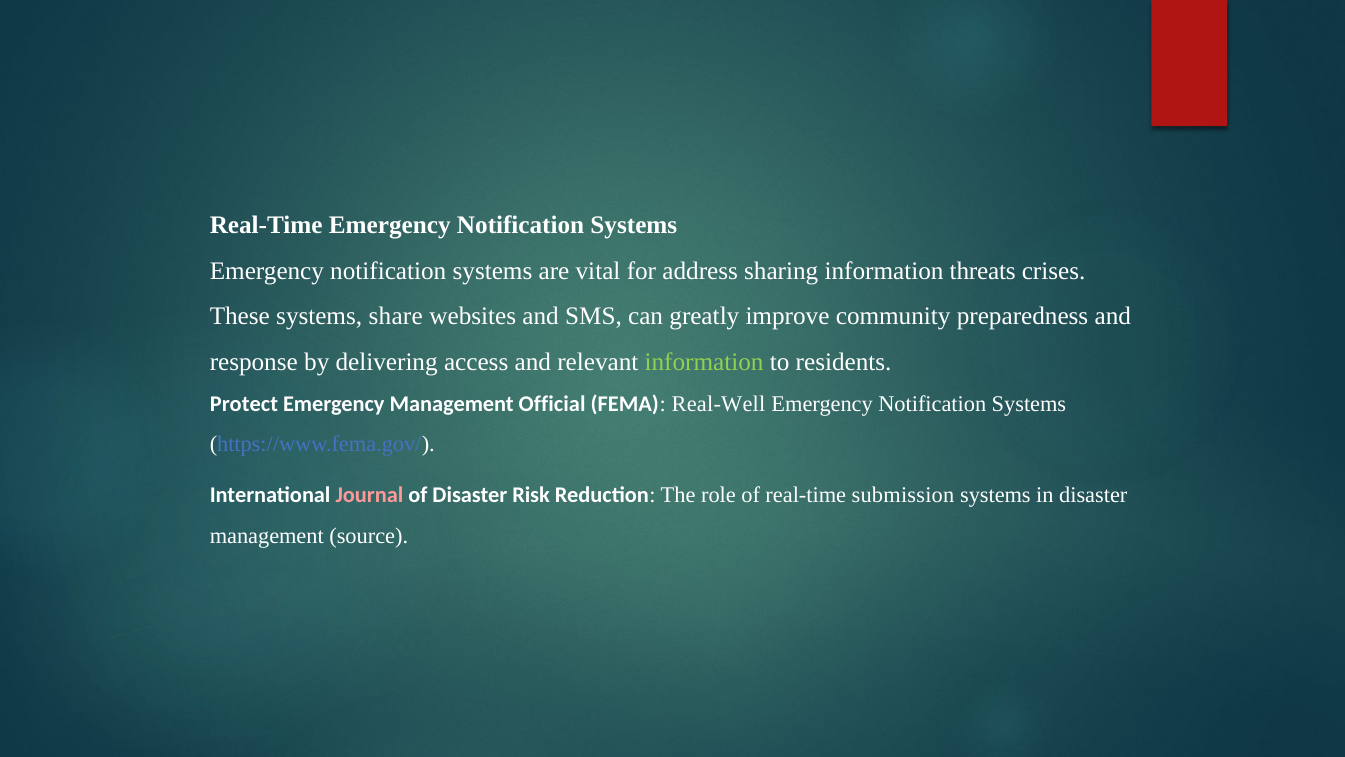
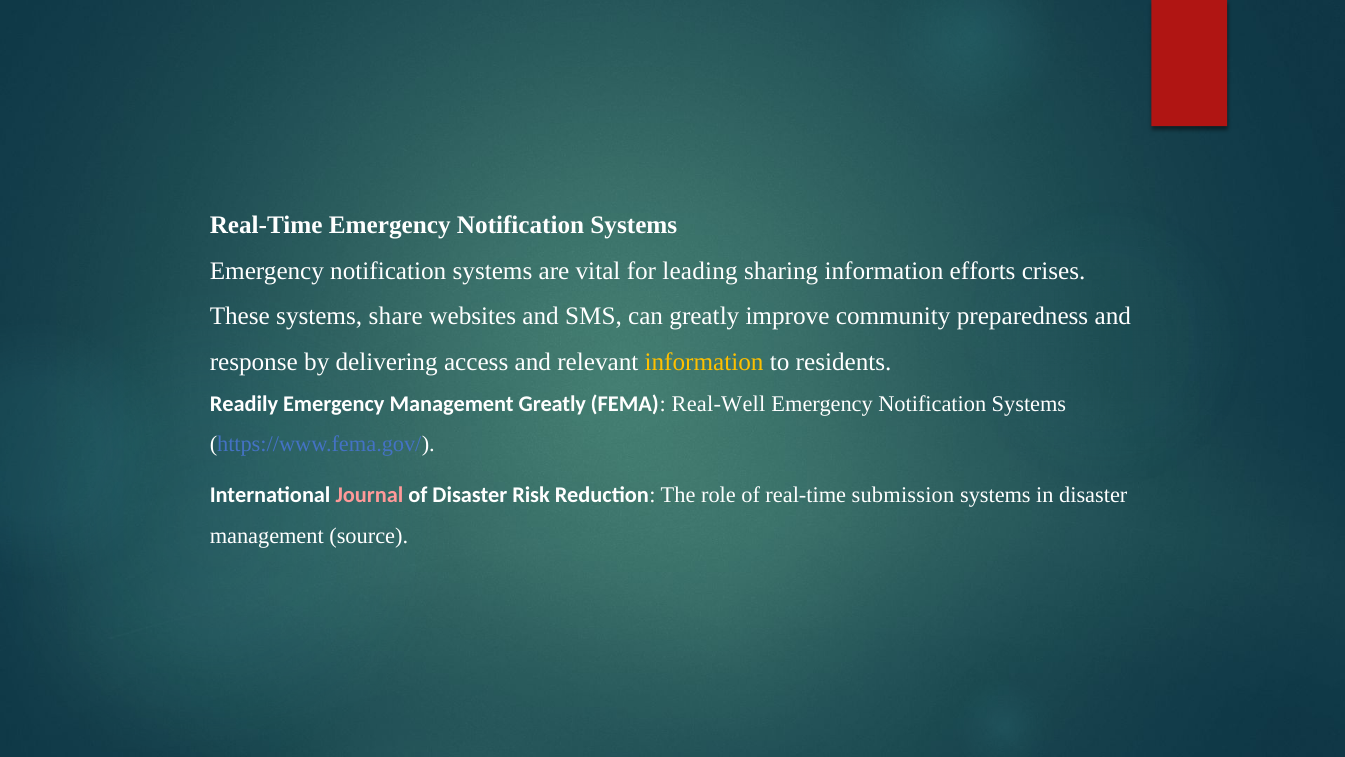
address: address -> leading (700, 271)
threats: threats -> efforts (983, 271)
information colour: light green -> yellow (704, 362)
Protect: Protect -> Readily (244, 403)
Management Official: Official -> Greatly (552, 403)
